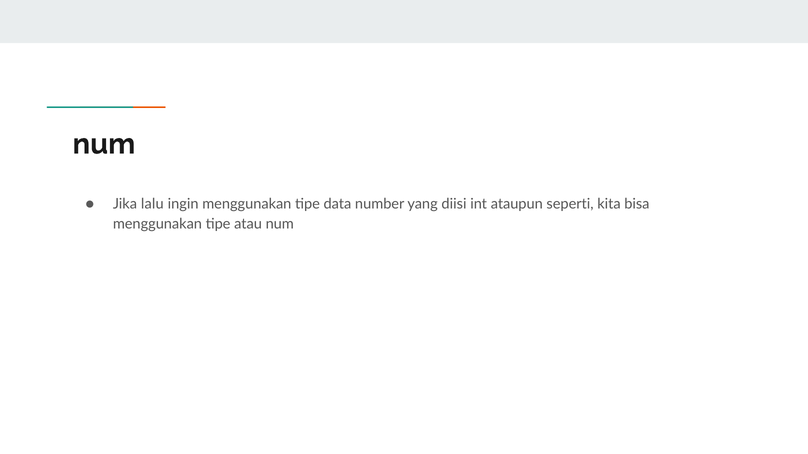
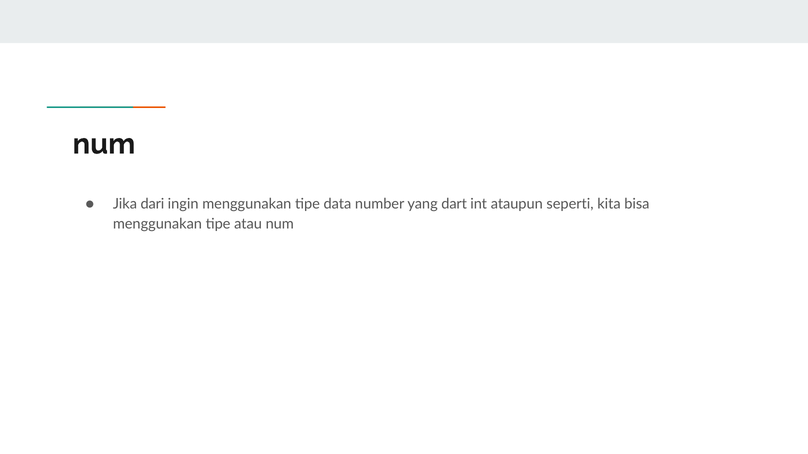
lalu: lalu -> dari (152, 204)
diisi: diisi -> dart (454, 204)
